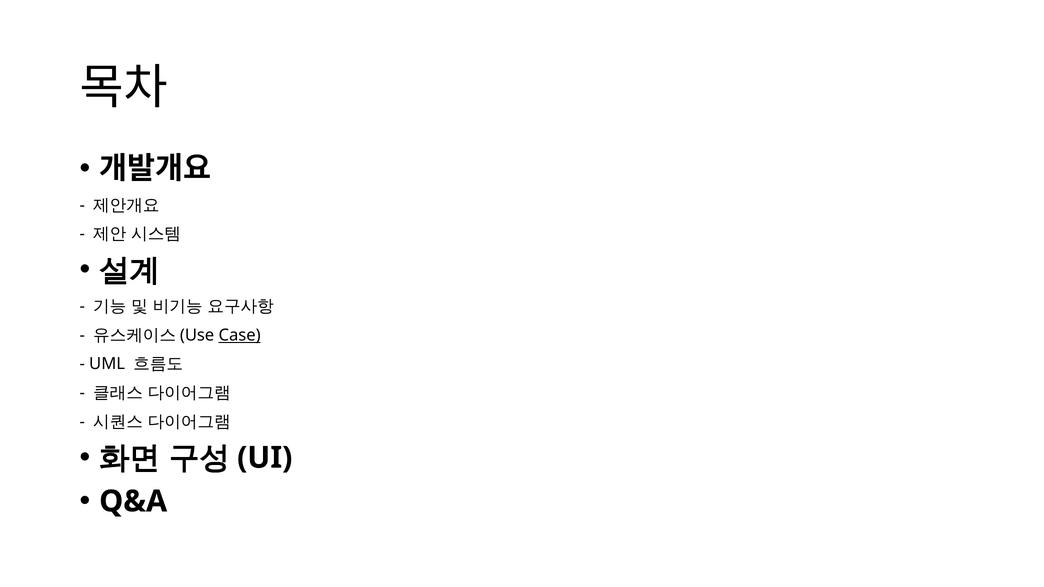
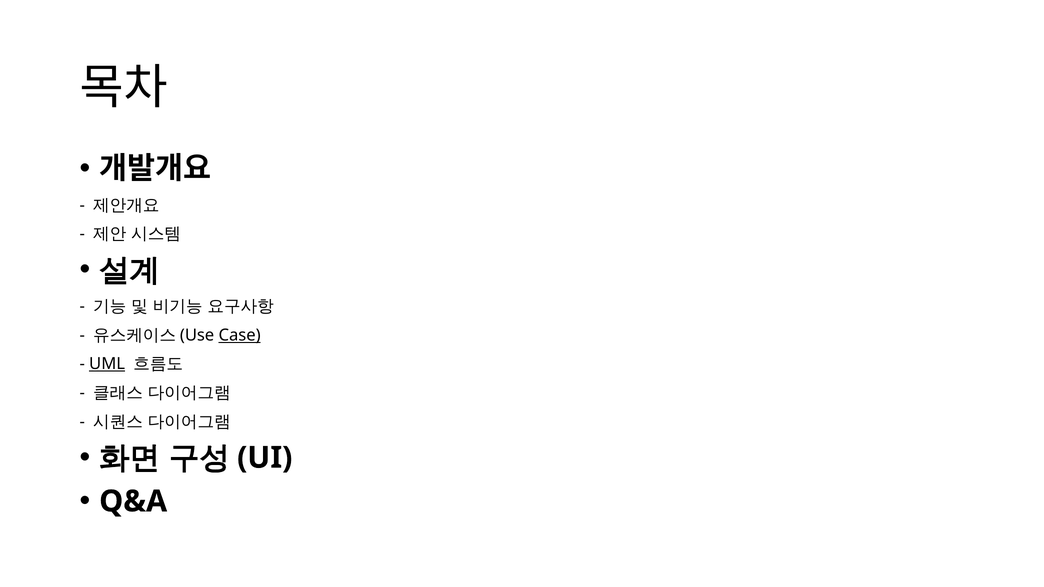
UML underline: none -> present (107, 364)
